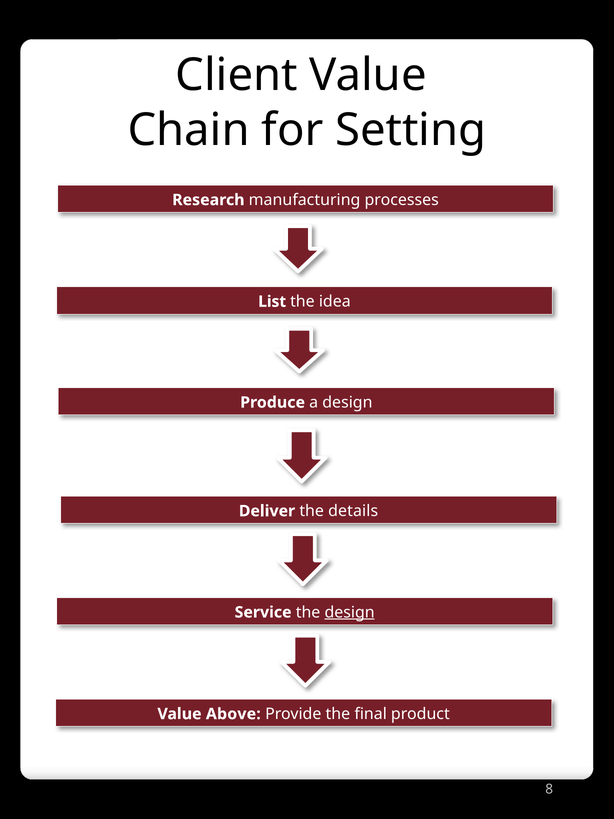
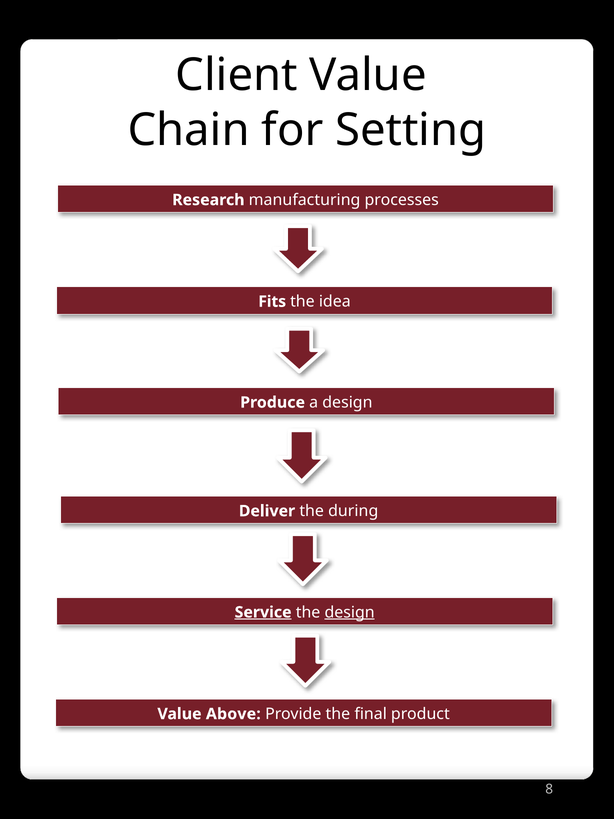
List: List -> Fits (272, 301)
details: details -> during (353, 511)
Service underline: none -> present (263, 612)
